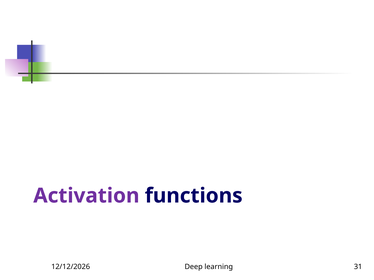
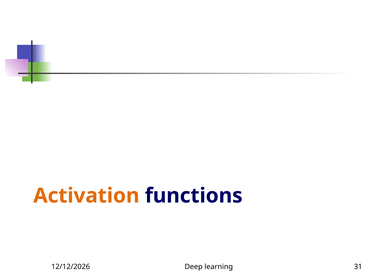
Activation colour: purple -> orange (86, 196)
